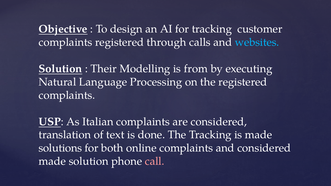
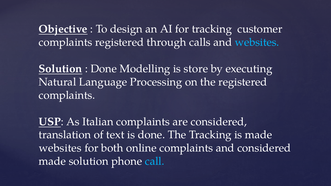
Their: Their -> Done (104, 69)
from: from -> store (196, 69)
solutions: solutions -> websites (60, 148)
call colour: pink -> light blue (155, 161)
